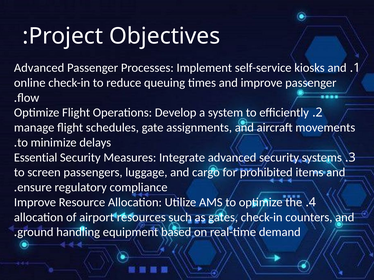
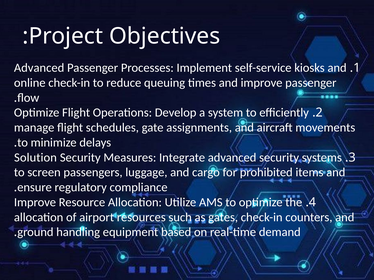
Essential: Essential -> Solution (35, 158)
